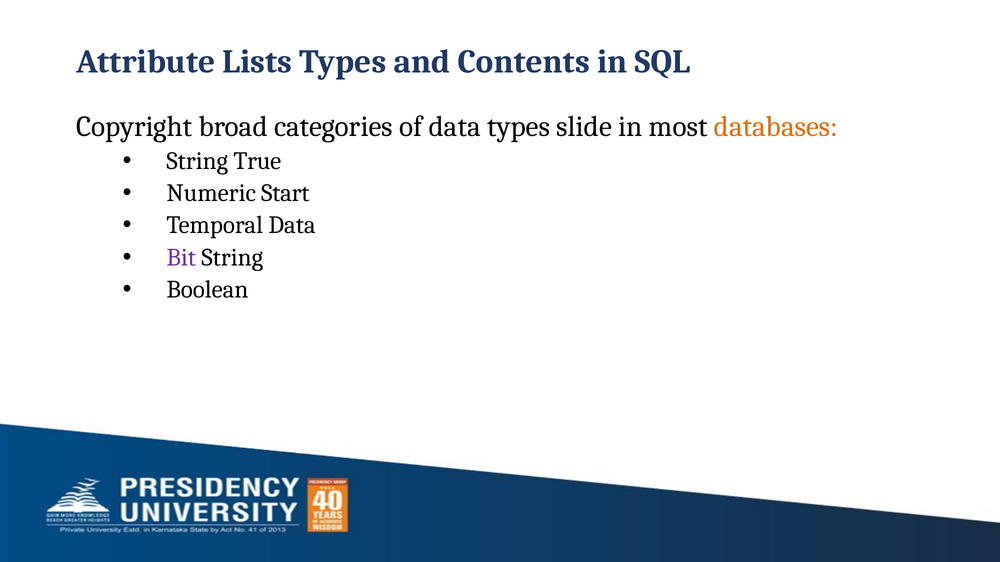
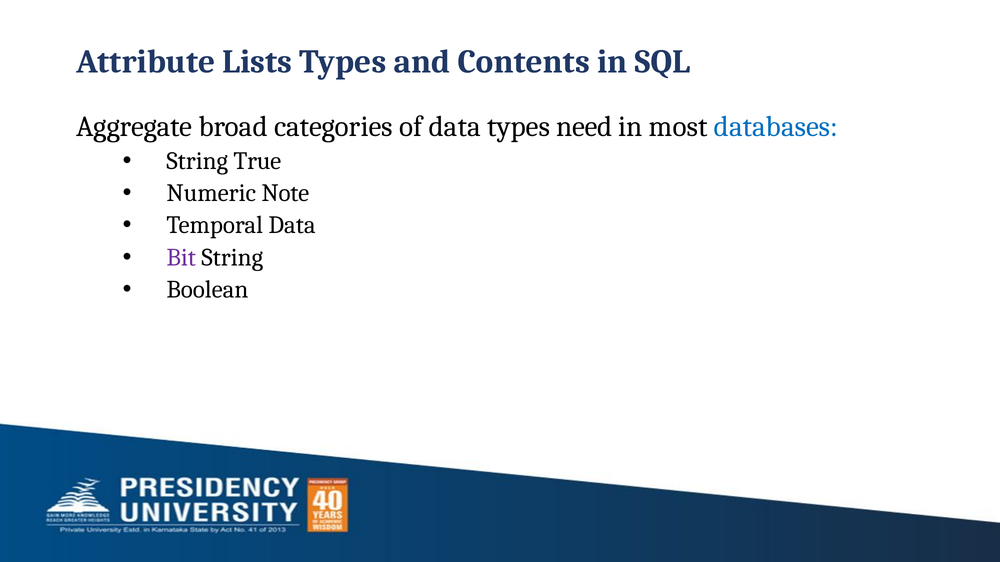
Copyright: Copyright -> Aggregate (134, 126)
slide: slide -> need (584, 126)
databases colour: orange -> blue (776, 126)
Start: Start -> Note (285, 193)
